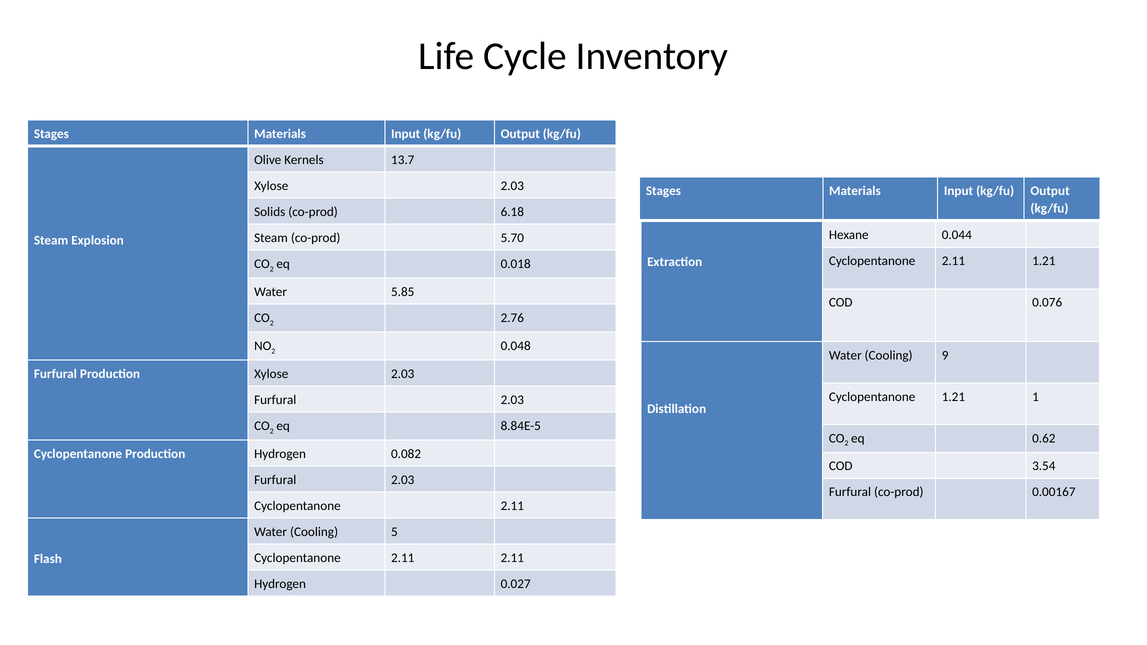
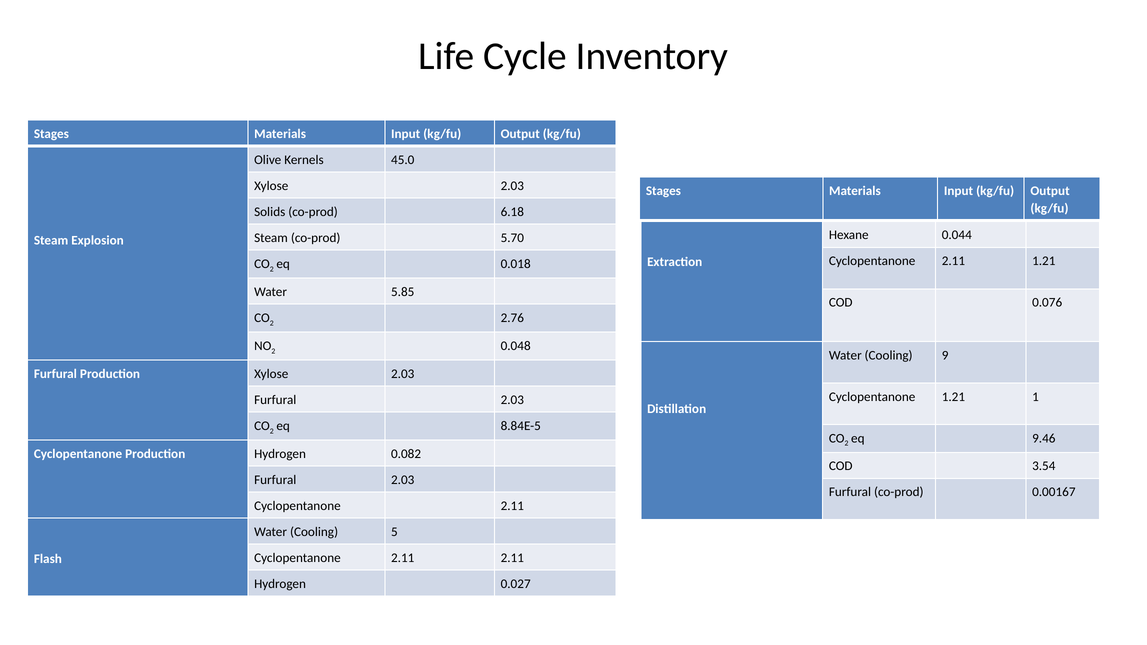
13.7: 13.7 -> 45.0 (403, 160)
0.62: 0.62 -> 9.46 (1044, 438)
